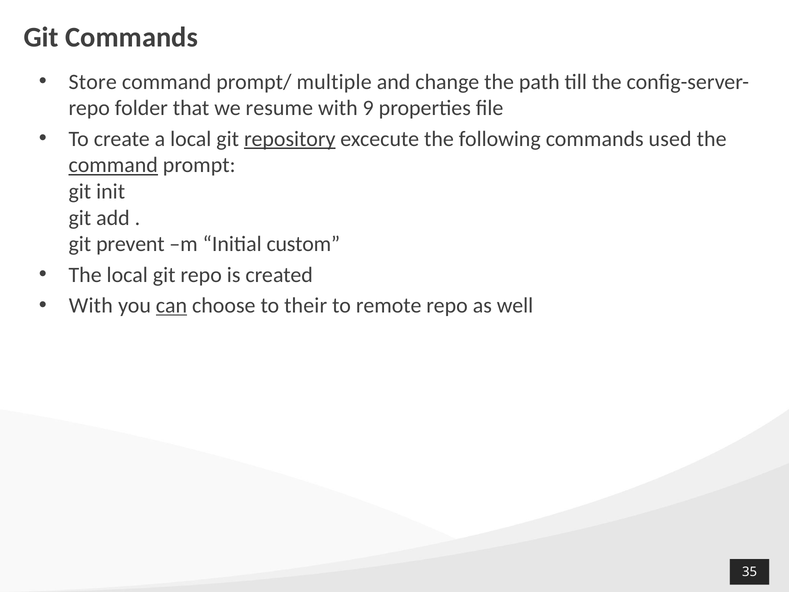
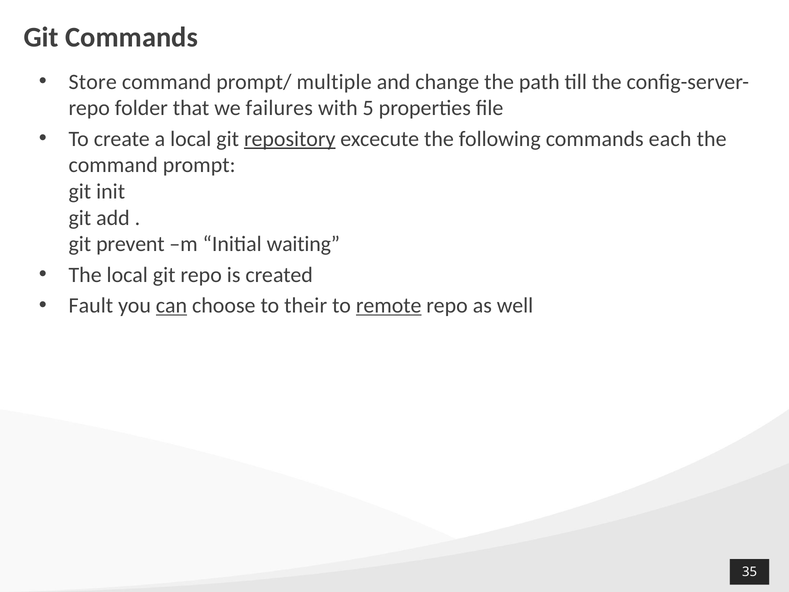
resume: resume -> failures (279, 108)
9: 9 -> 5 (368, 108)
used: used -> each (670, 139)
command underline: present -> none (113, 165)
custom: custom -> waiting (303, 244)
With: With -> Fault (91, 305)
remote underline: none -> present (389, 305)
